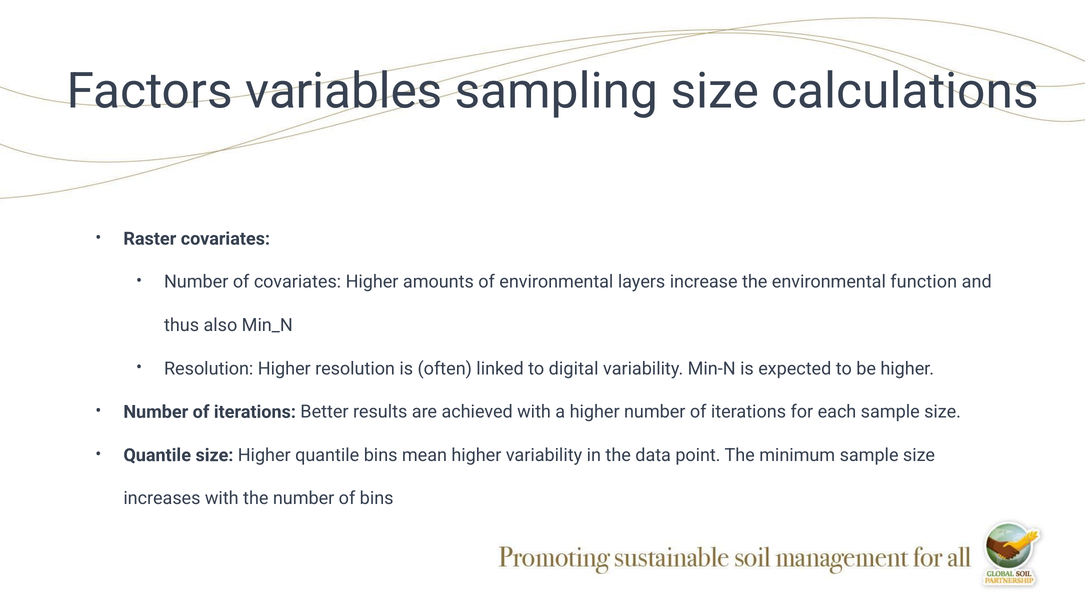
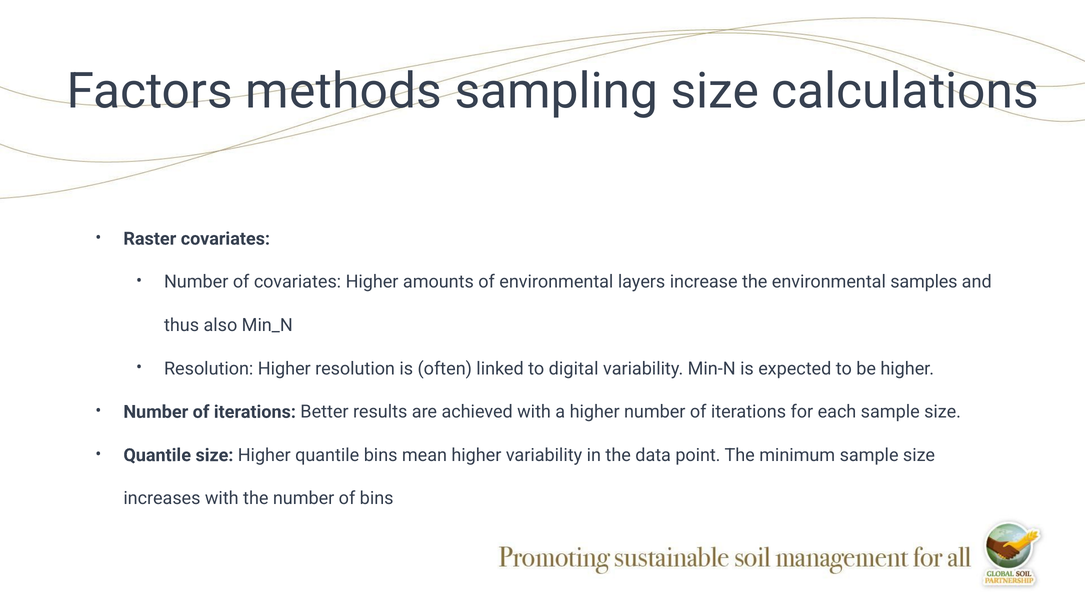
variables: variables -> methods (344, 91)
function: function -> samples (924, 282)
